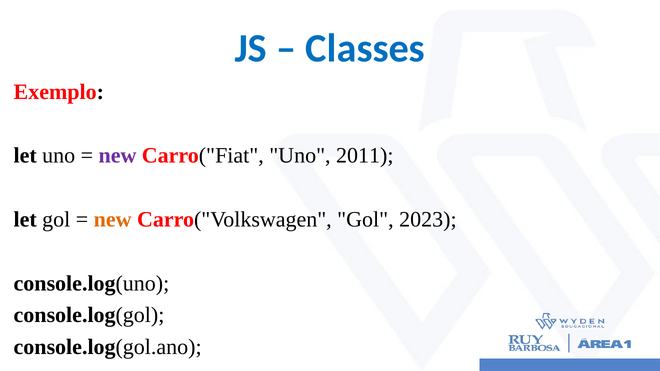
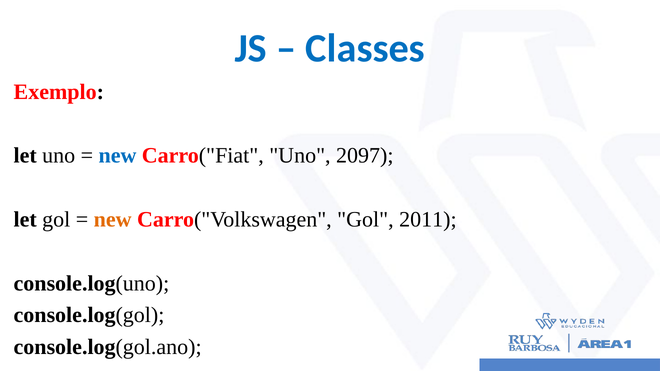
new colour: purple -> blue (117, 156)
2011: 2011 -> 2097 (365, 156)
2023: 2023 -> 2011 (428, 220)
